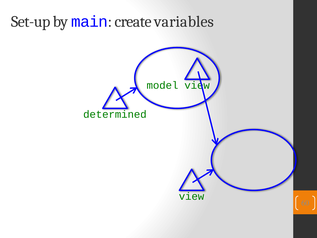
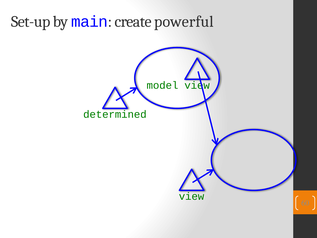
variables: variables -> powerful (184, 22)
